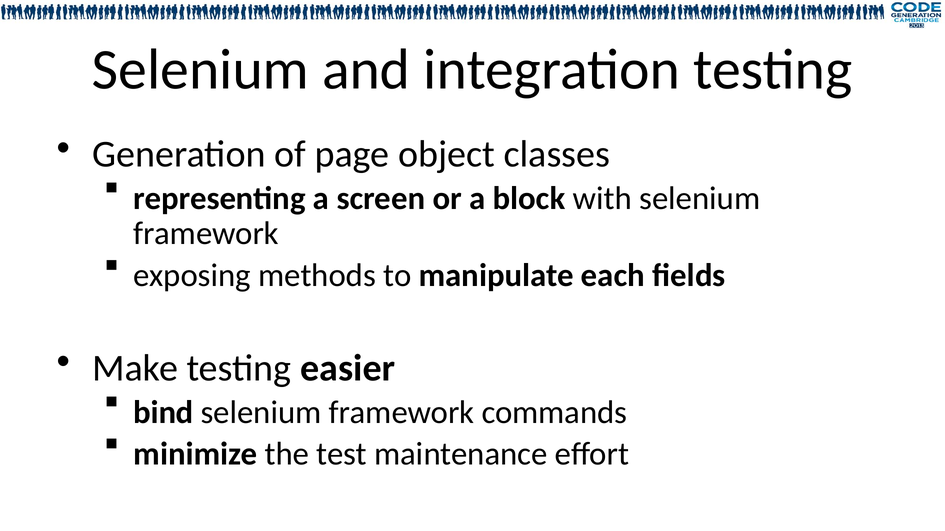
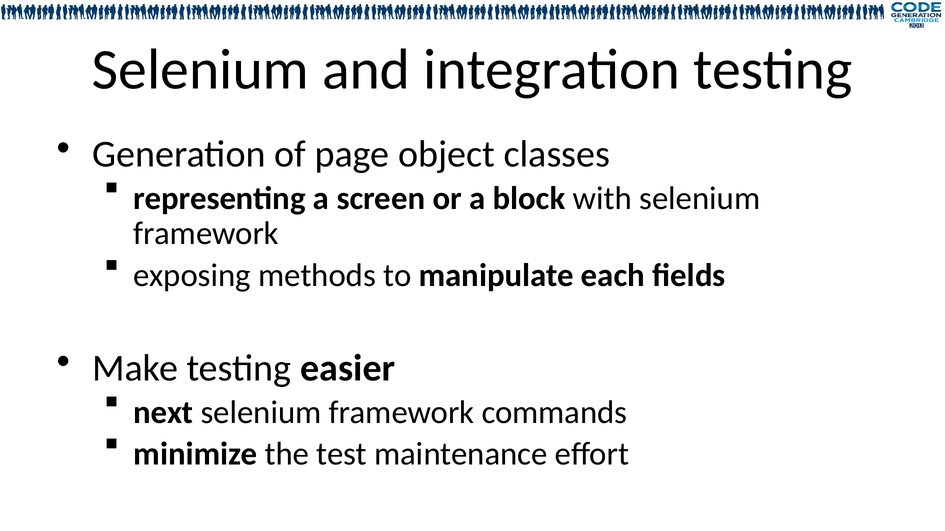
bind: bind -> next (163, 413)
